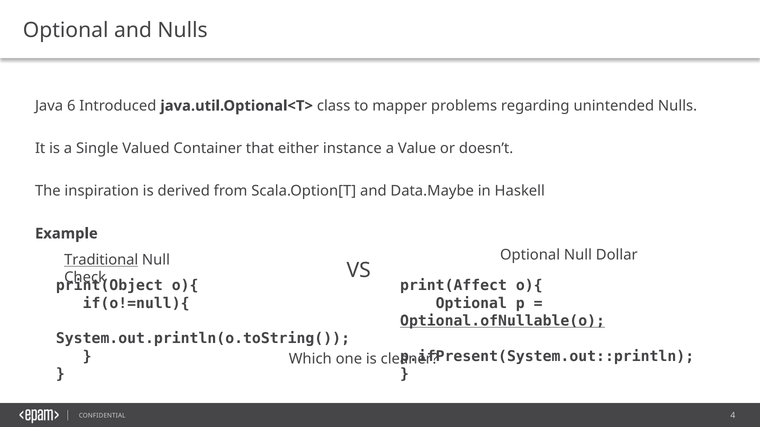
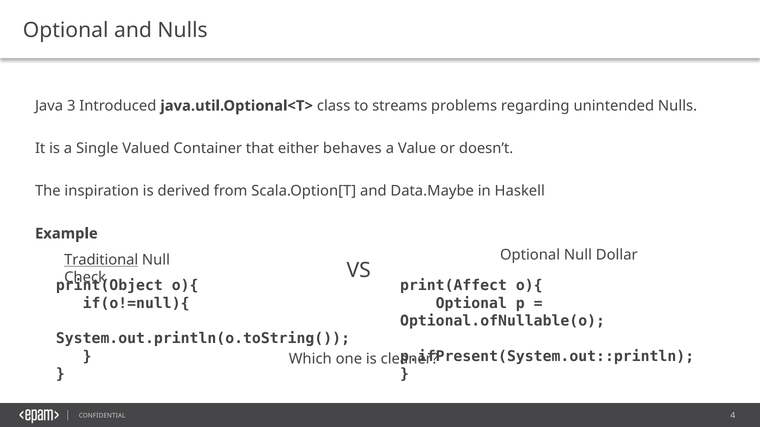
6: 6 -> 3 (71, 106)
mapper: mapper -> streams (400, 106)
instance: instance -> behaves (352, 149)
Optional.ofNullable(o underline: present -> none (503, 321)
